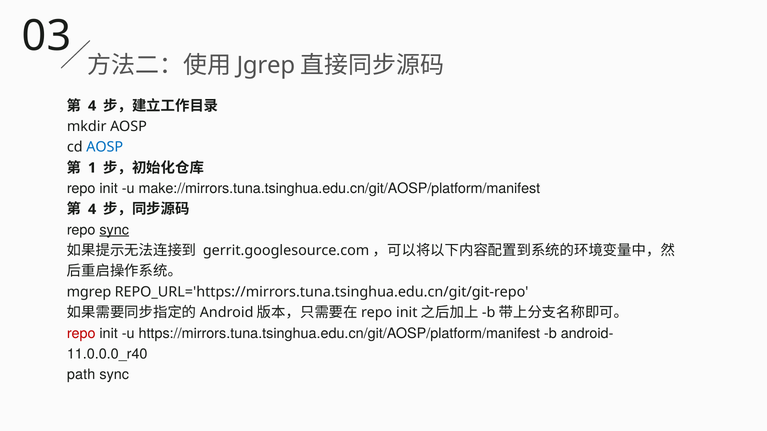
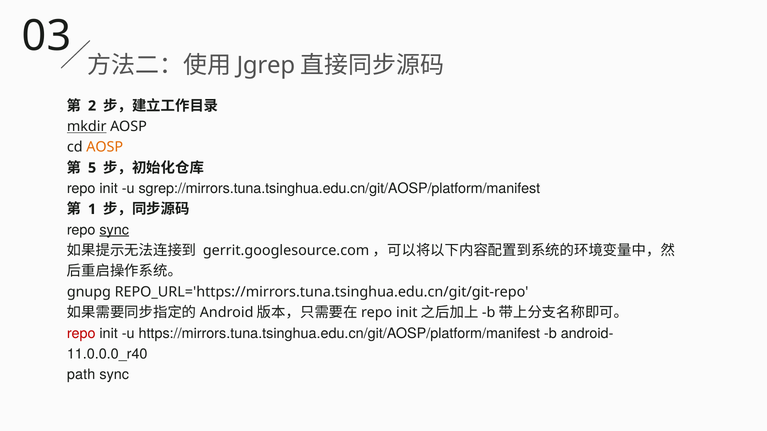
4: 4 -> 2 (92, 106)
mkdir underline: none -> present (87, 127)
AOSP colour: blue -> orange (105, 147)
1: 1 -> 5 (92, 168)
make://mirrors.tuna.tsinghua.edu.cn/git/AOSP/platform/manifest: make://mirrors.tuna.tsinghua.edu.cn/git/AOSP/platform/manifest -> sgrep://mirrors.tuna.tsinghua.edu.cn/git/AOSP/platform/manifest (339, 189)
4: 4 -> 1 (92, 209)
mgrep: mgrep -> gnupg (89, 292)
